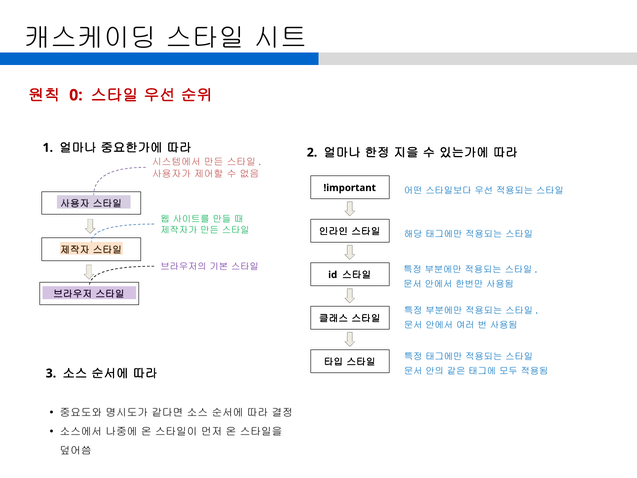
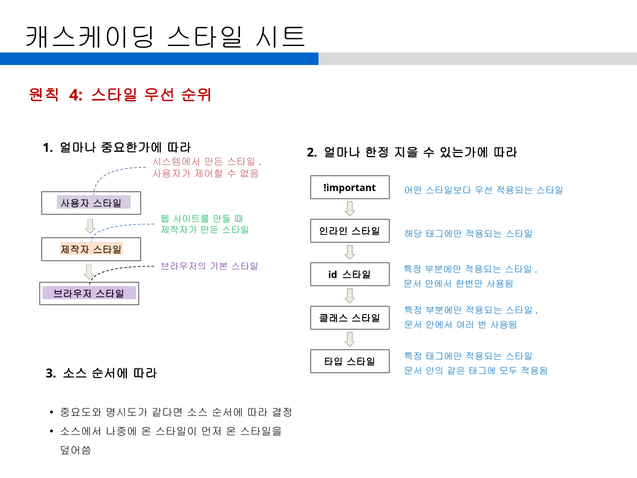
0: 0 -> 4 (76, 95)
